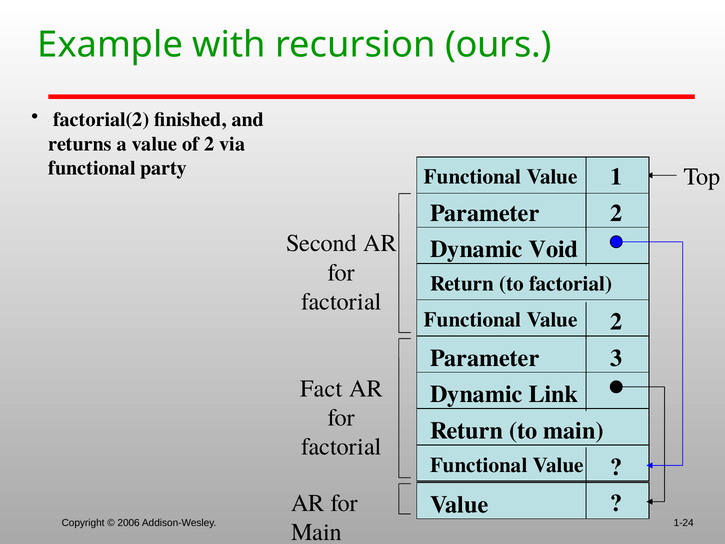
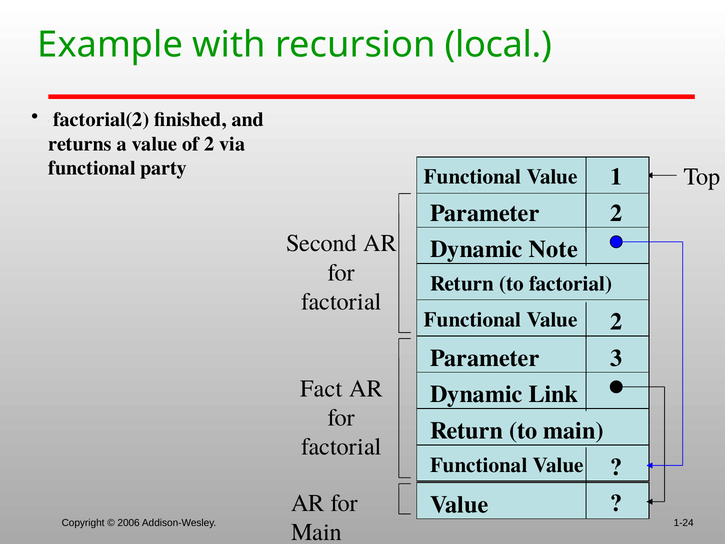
ours: ours -> local (498, 45)
Void: Void -> Note (553, 249)
